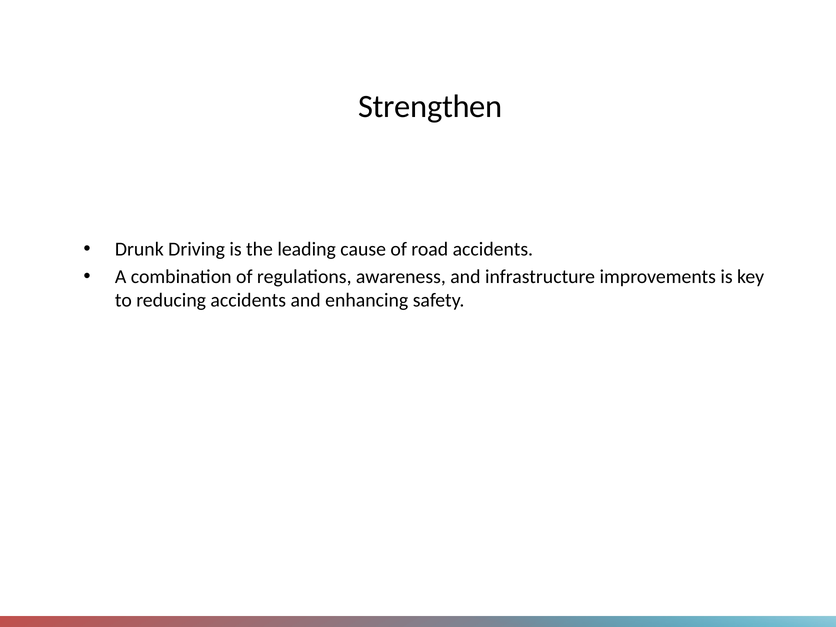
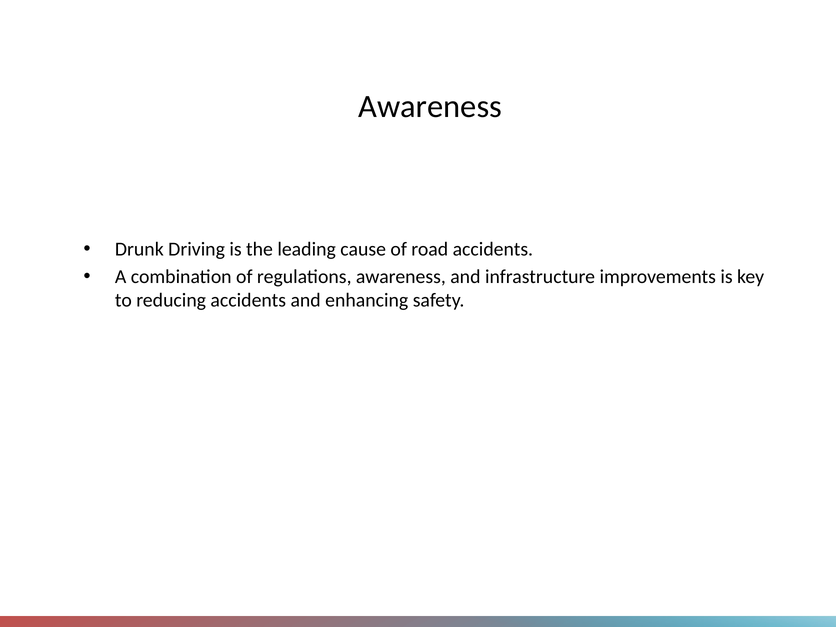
Strengthen: Strengthen -> Awareness (430, 106)
